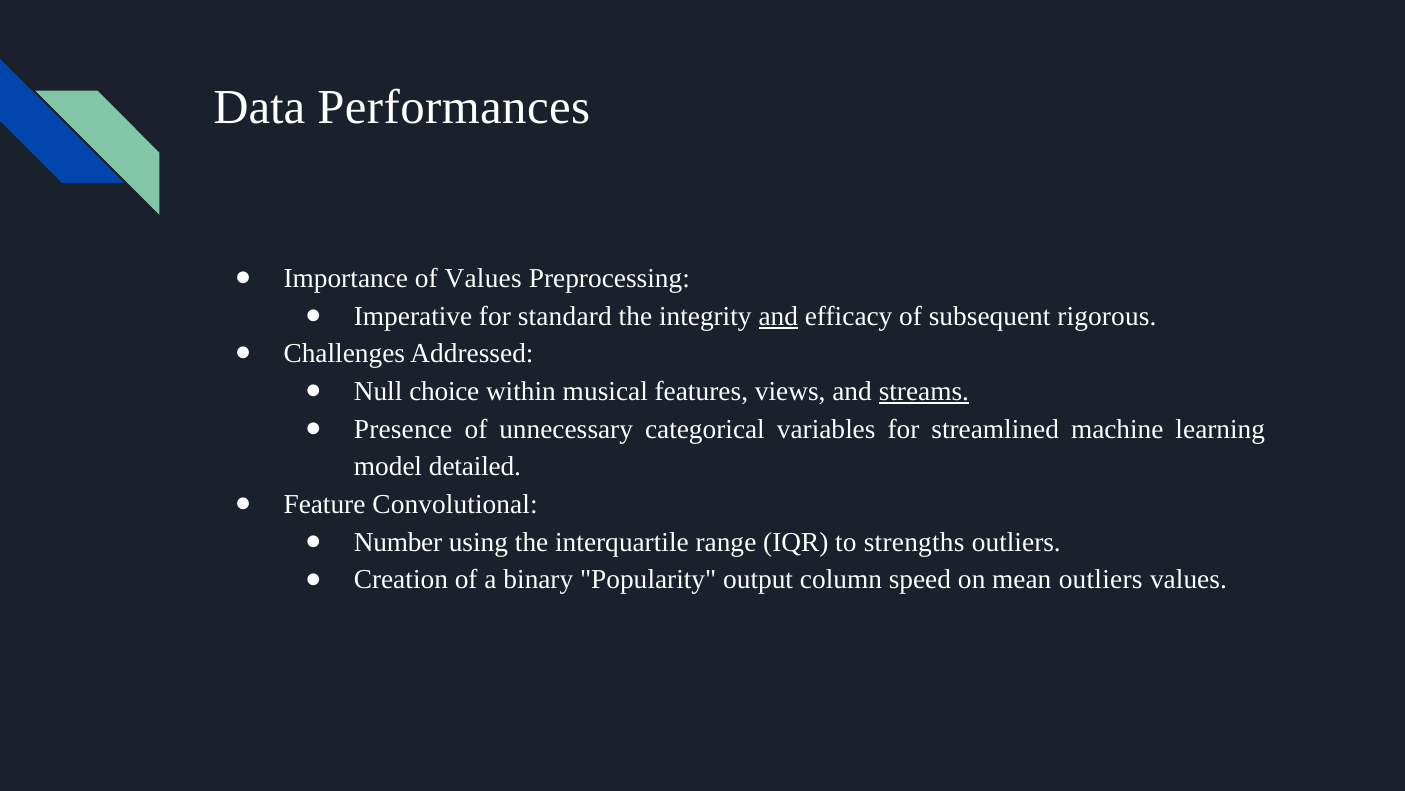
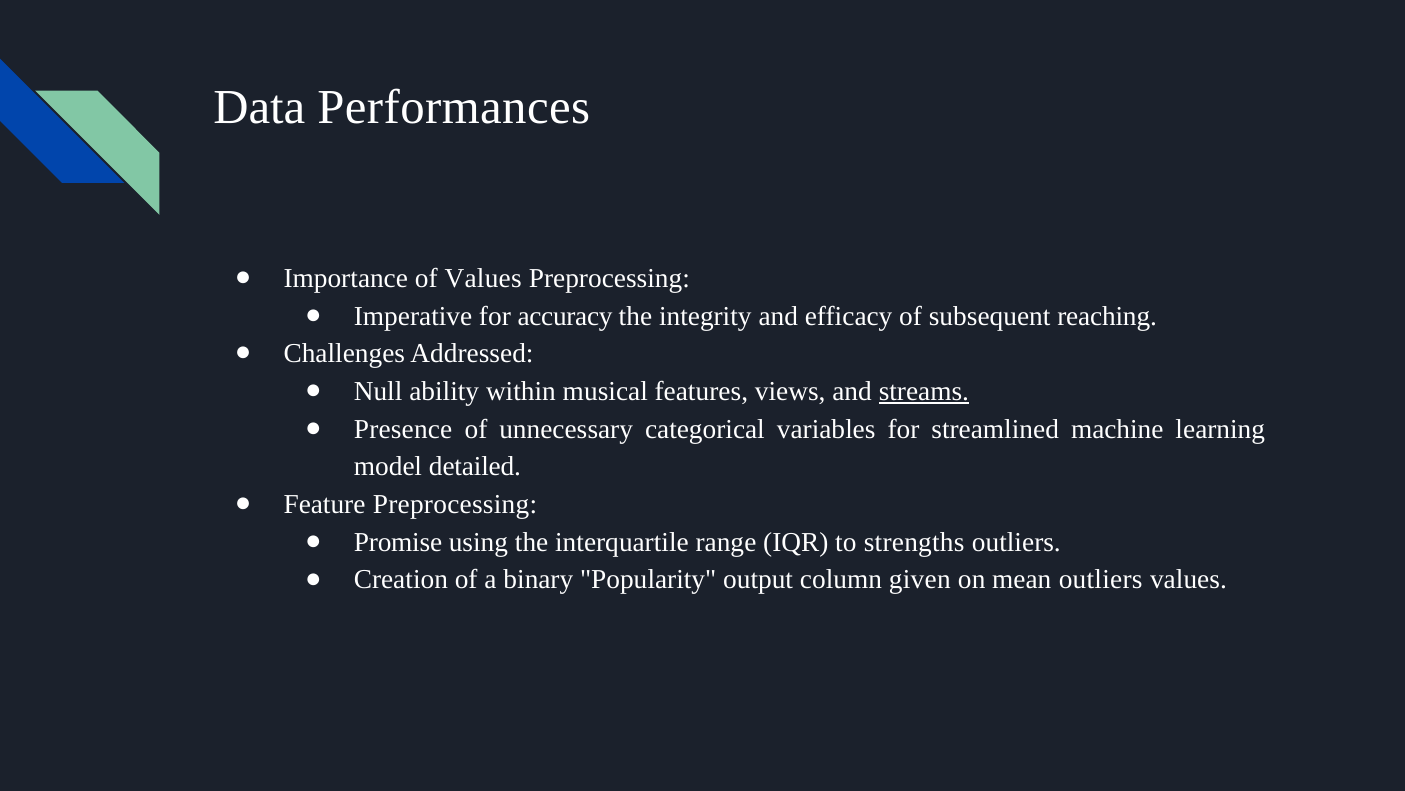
standard: standard -> accuracy (565, 316)
and underline: present -> none (778, 316)
rigorous: rigorous -> reaching (1107, 316)
choice: choice -> ability (444, 391)
Feature Convolutional: Convolutional -> Preprocessing (455, 504)
Number: Number -> Promise (398, 542)
speed: speed -> given (920, 579)
